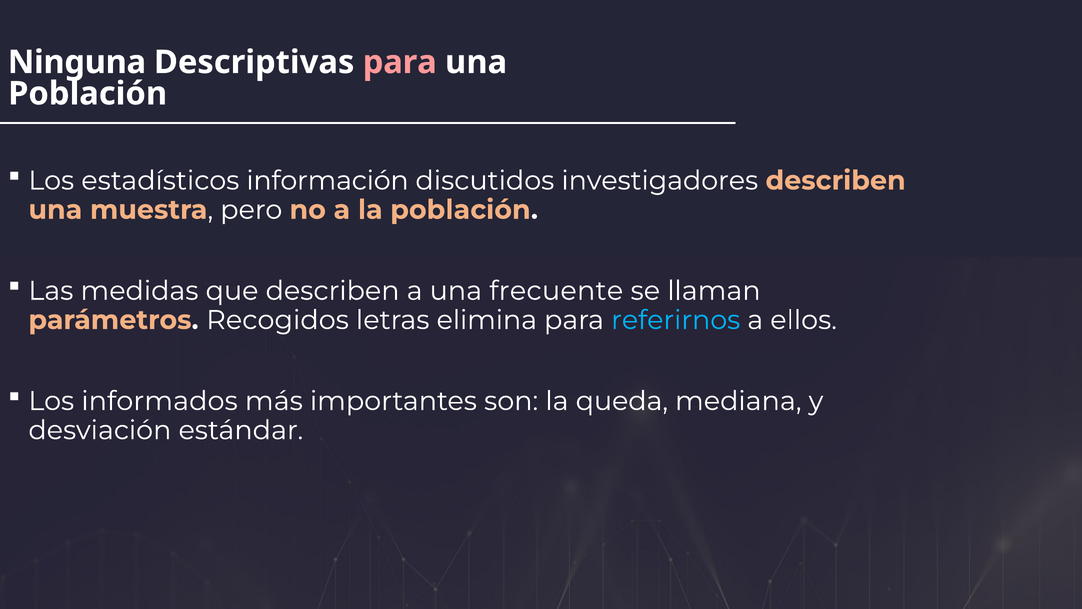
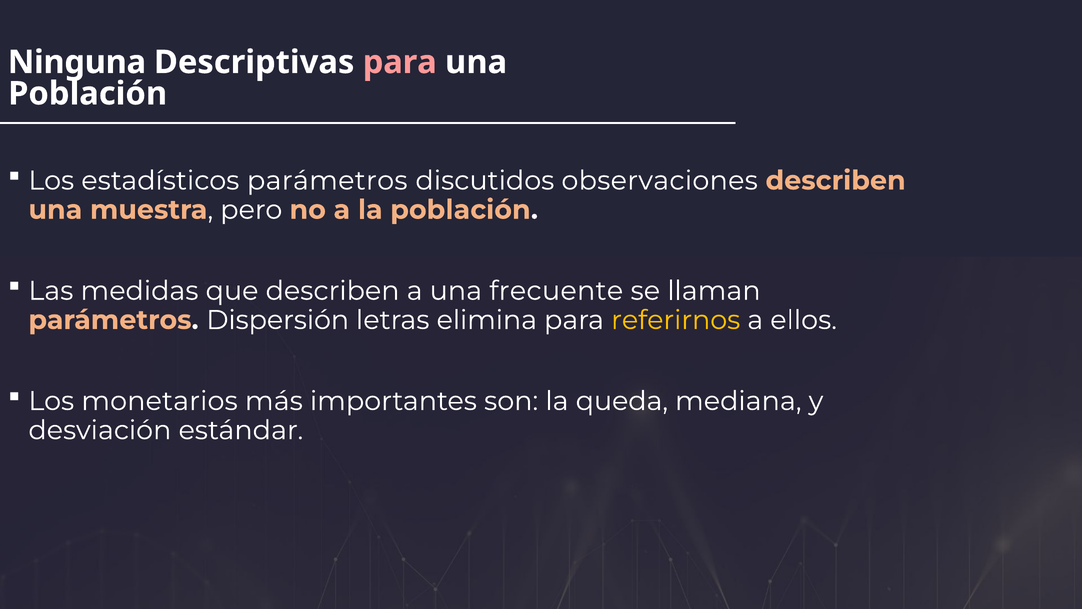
estadísticos información: información -> parámetros (327, 181)
investigadores: investigadores -> observaciones (660, 181)
Recogidos: Recogidos -> Dispersión (278, 320)
referirnos colour: light blue -> yellow (676, 320)
informados: informados -> monetarios (160, 401)
